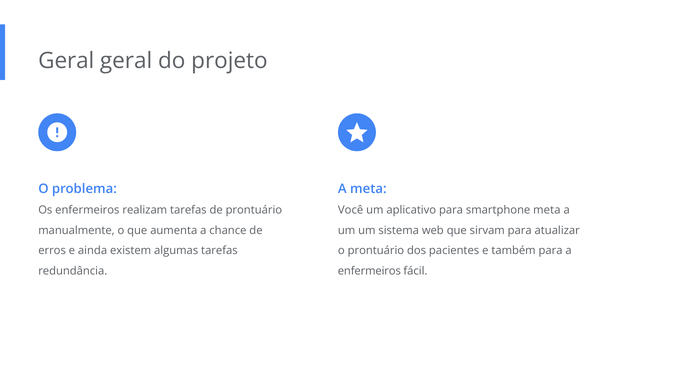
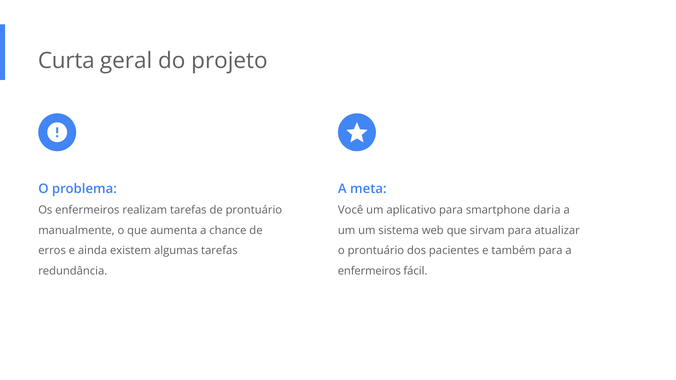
Geral: Geral -> Curta (66, 61)
smartphone meta: meta -> daria (547, 210)
